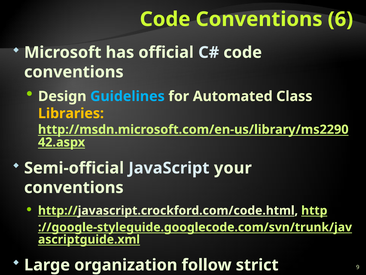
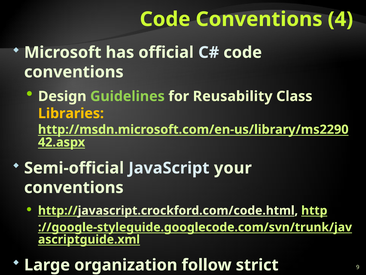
6: 6 -> 4 (340, 19)
Guidelines colour: light blue -> light green (127, 96)
Automated: Automated -> Reusability (233, 96)
